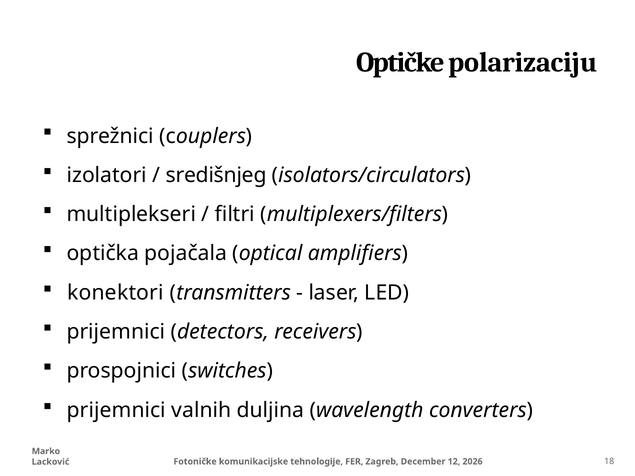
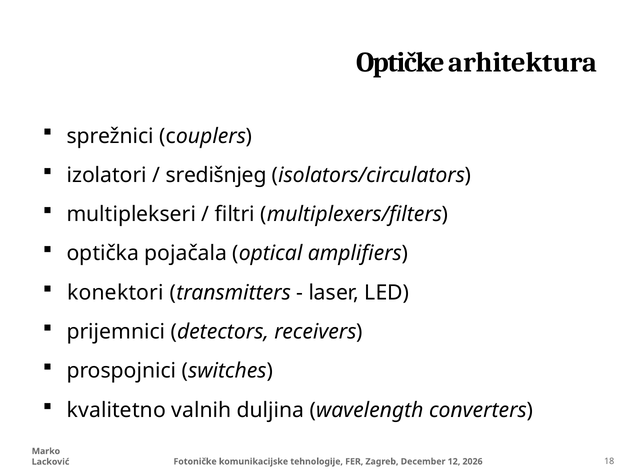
polarizaciju: polarizaciju -> arhitektura (523, 63)
prijemnici: prijemnici -> kvalitetno (116, 410)
